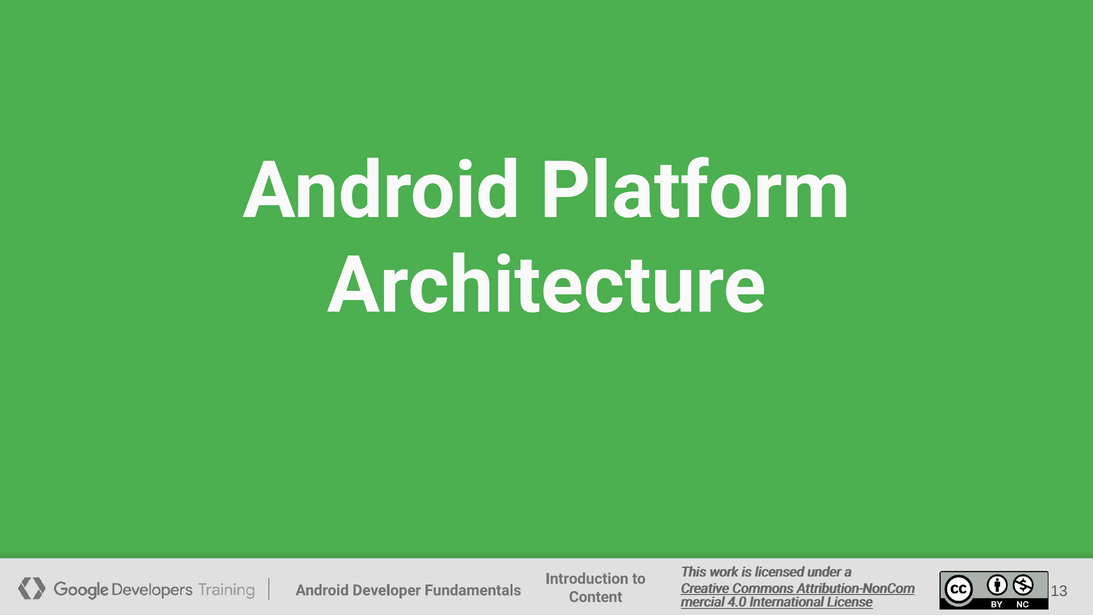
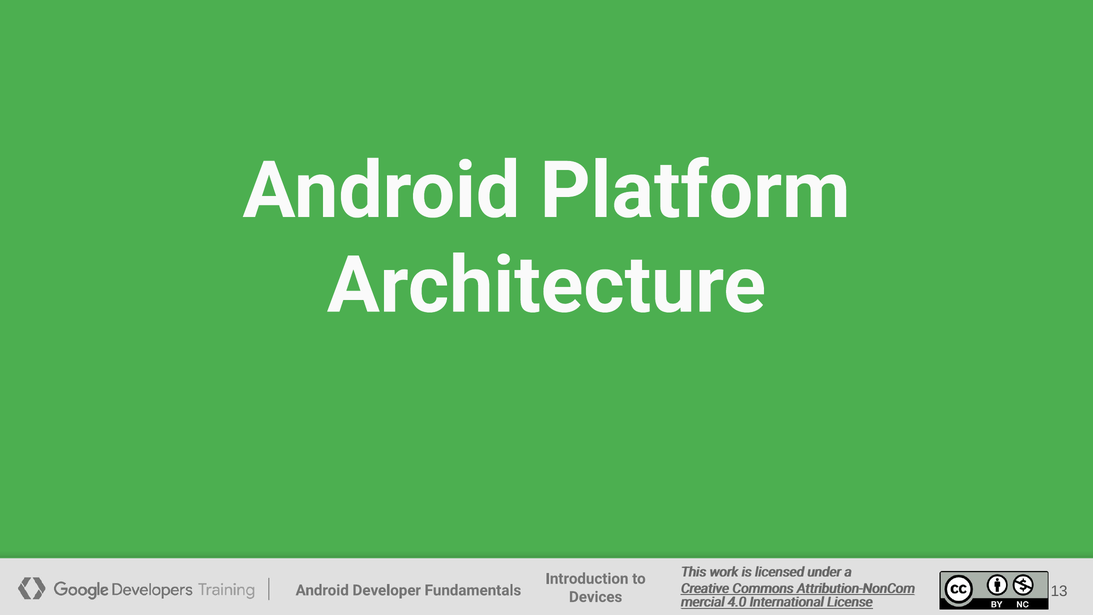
Content: Content -> Devices (596, 597)
